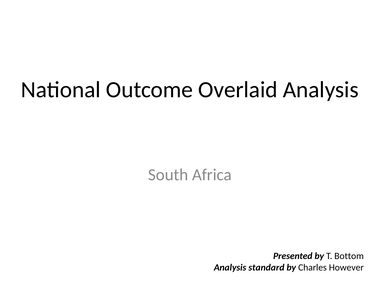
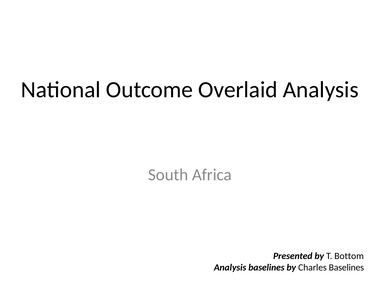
Analysis standard: standard -> baselines (266, 267)
Charles However: However -> Baselines (346, 267)
